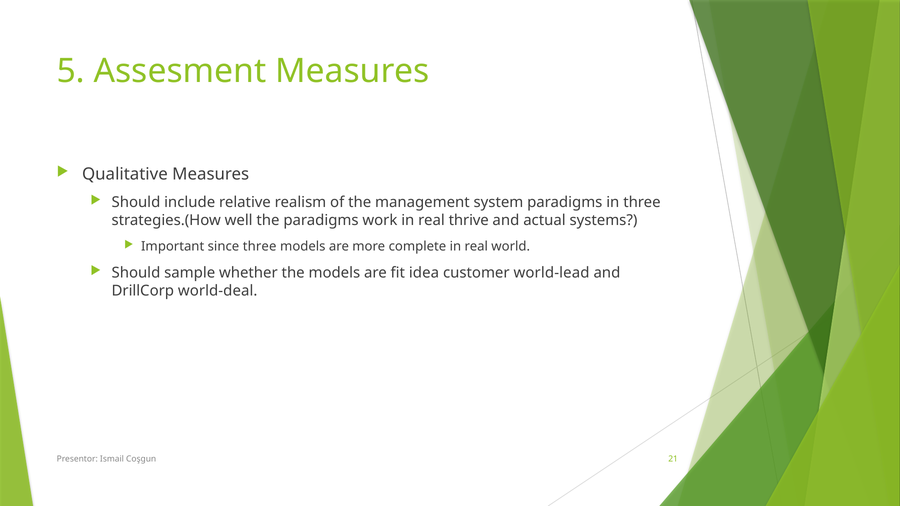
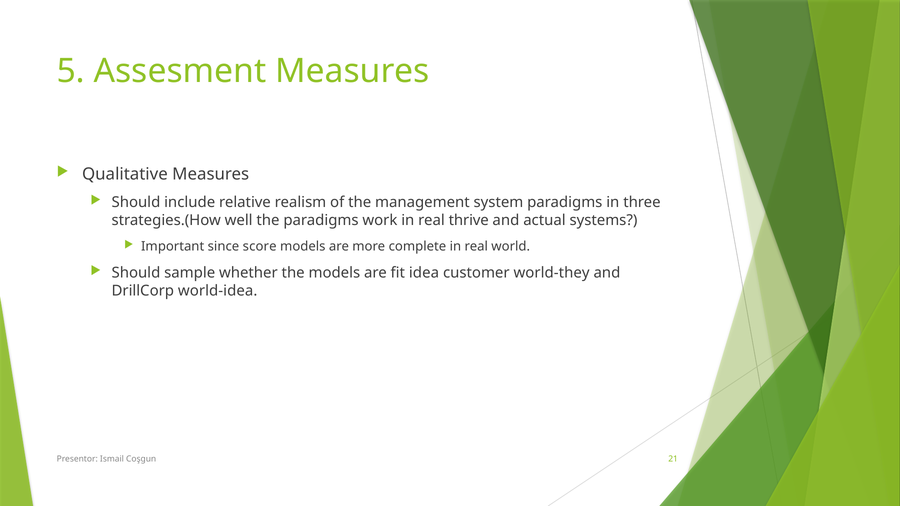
since three: three -> score (260, 247)
world-lead: world-lead -> world-they (552, 273)
world-deal: world-deal -> world-idea (218, 291)
